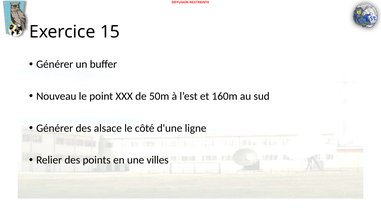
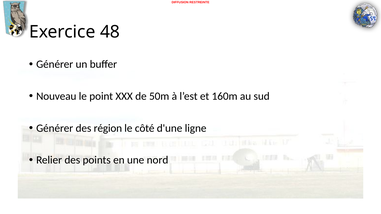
15: 15 -> 48 (110, 32)
alsace: alsace -> région (108, 128)
villes: villes -> nord (157, 160)
